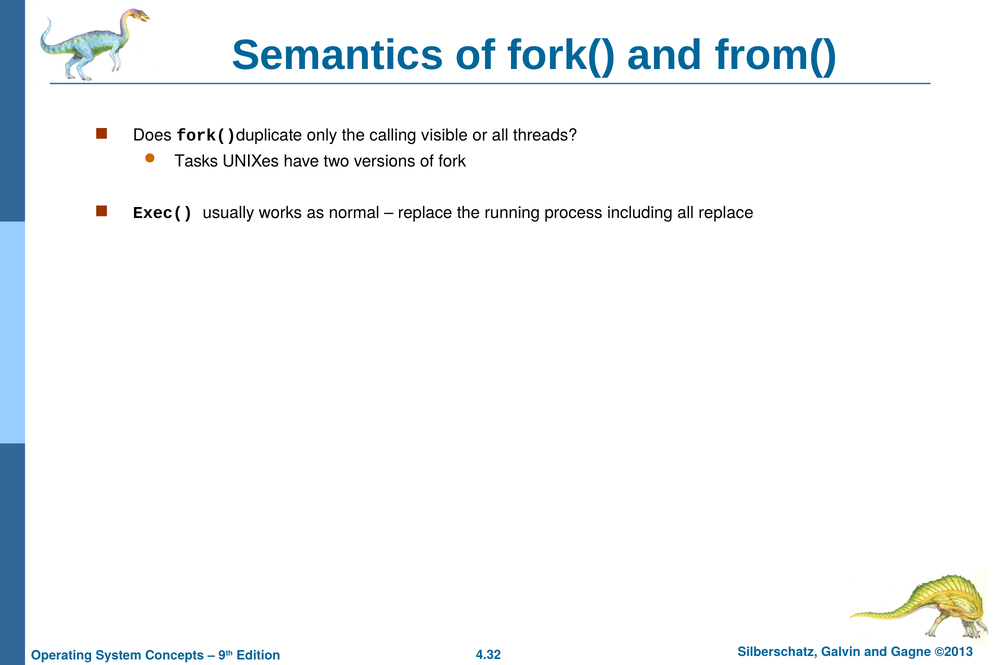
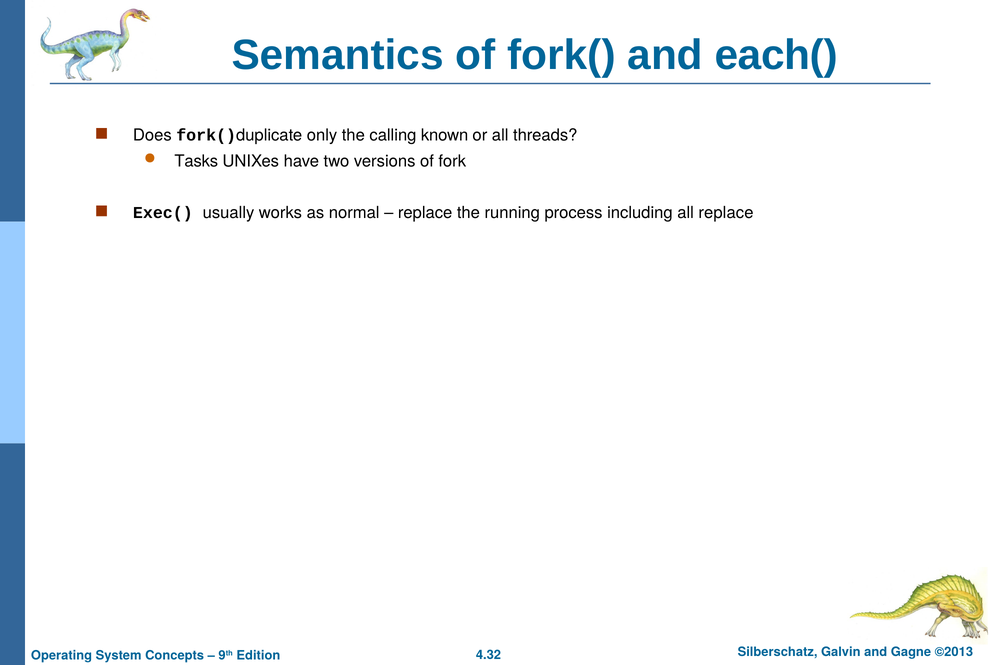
from(: from( -> each( (776, 55)
visible: visible -> known (445, 135)
